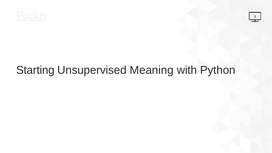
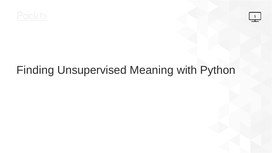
Starting: Starting -> Finding (35, 70)
